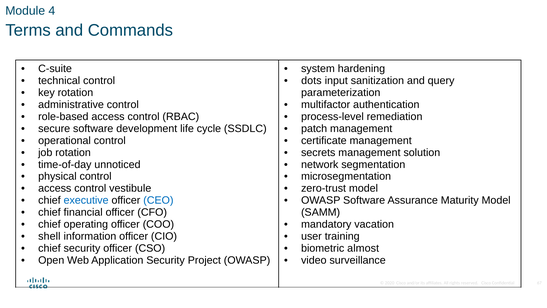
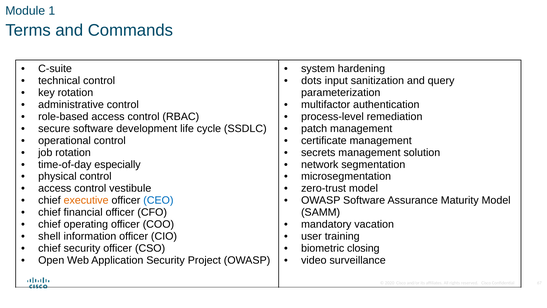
4: 4 -> 1 (52, 11)
unnoticed: unnoticed -> especially (117, 164)
executive colour: blue -> orange (86, 200)
almost: almost -> closing (363, 248)
